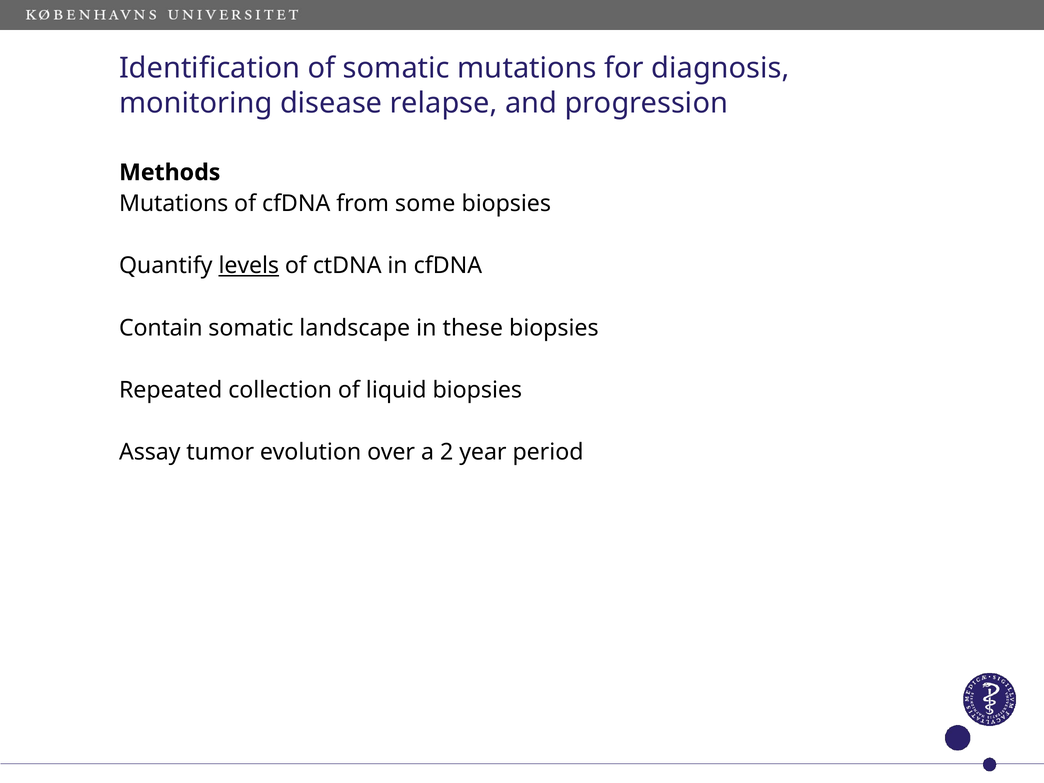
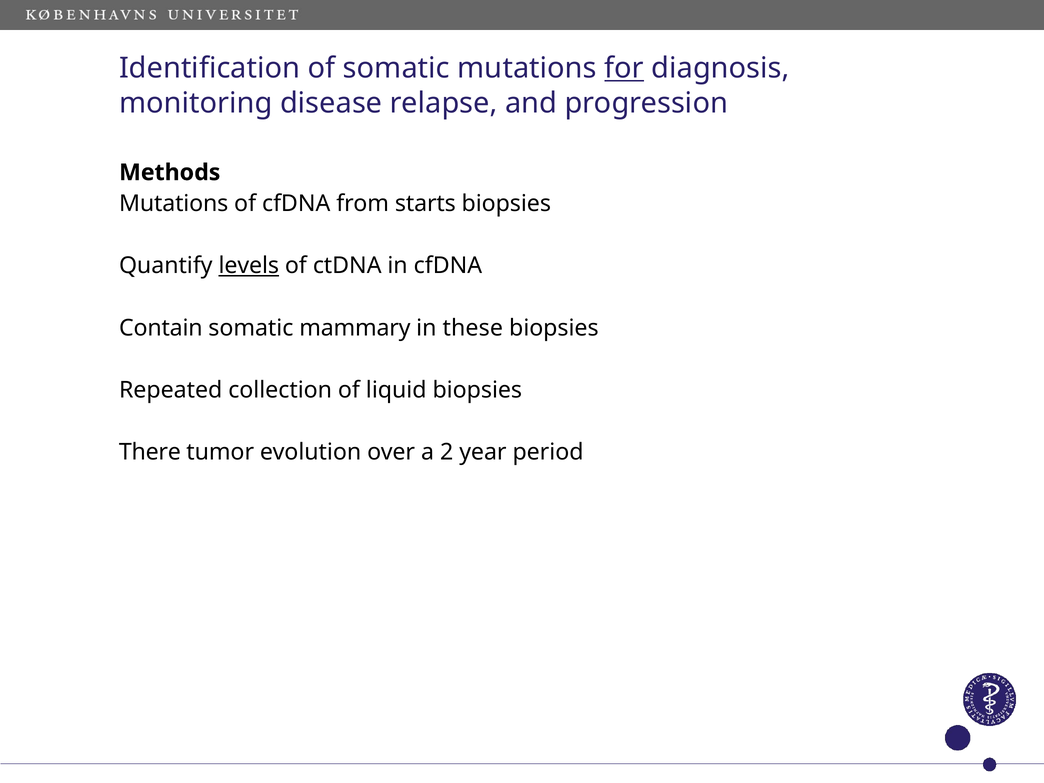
for underline: none -> present (624, 68)
some: some -> starts (425, 204)
landscape: landscape -> mammary (355, 328)
Assay: Assay -> There (150, 452)
